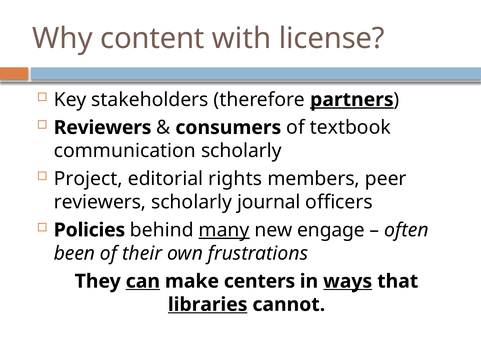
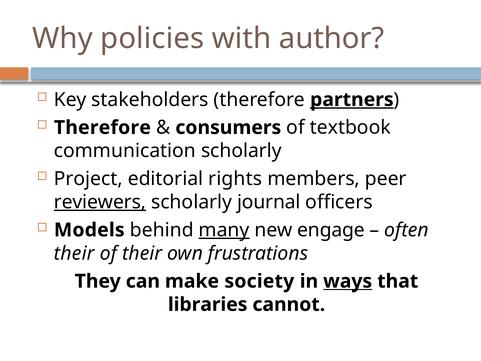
content: content -> policies (152, 38)
license: license -> author (332, 38)
Reviewers: Reviewers -> Therefore (102, 127)
reviewers underline: none -> present (100, 202)
Policies: Policies -> Models (89, 230)
been: been -> their (74, 253)
can underline: present -> none (143, 281)
centers: centers -> society (259, 281)
libraries underline: present -> none (208, 304)
